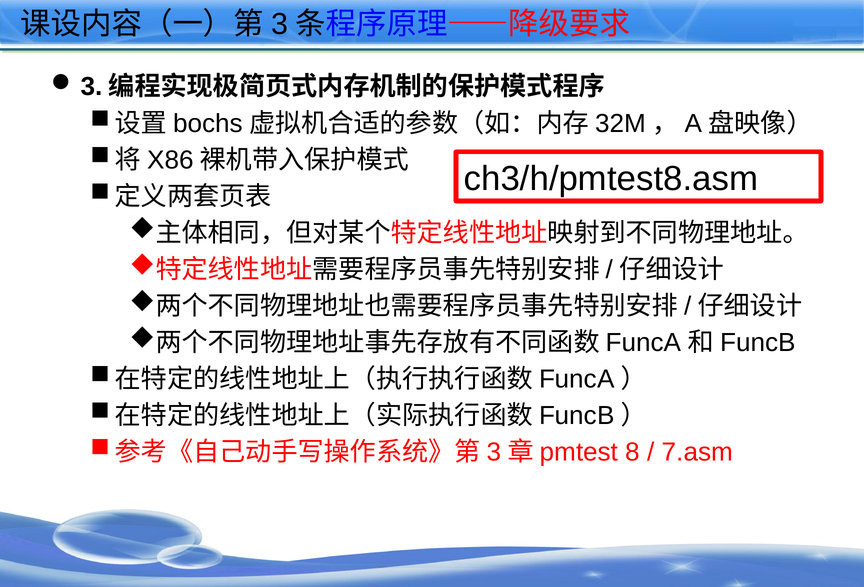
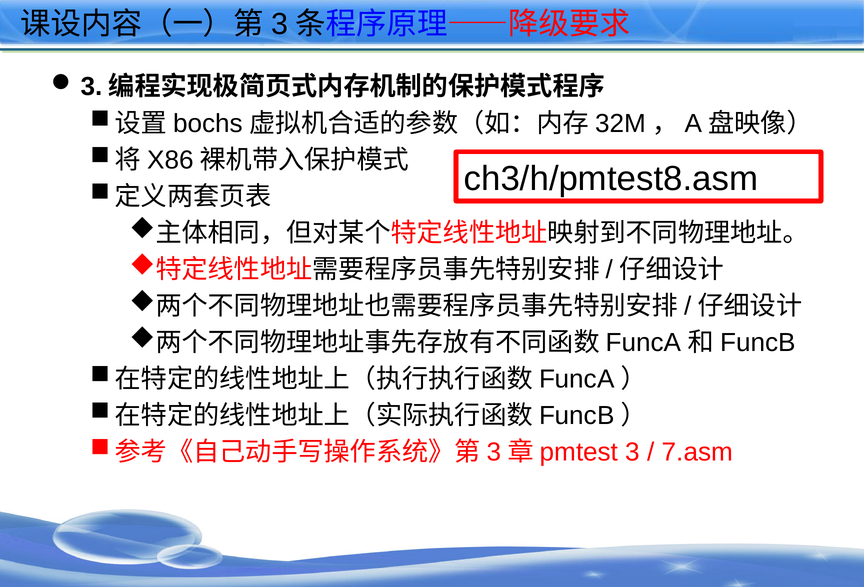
8: 8 -> 3 (633, 453)
